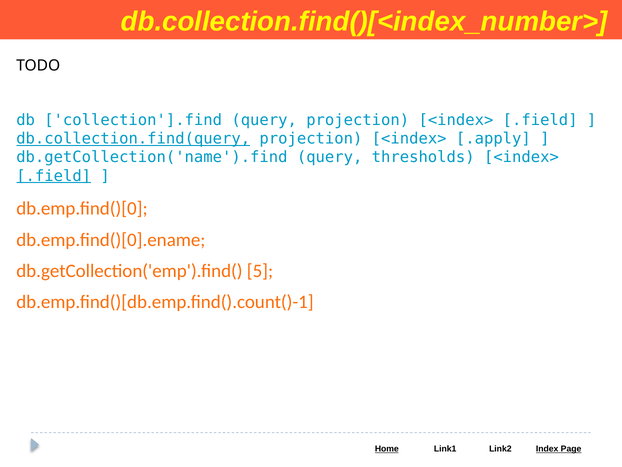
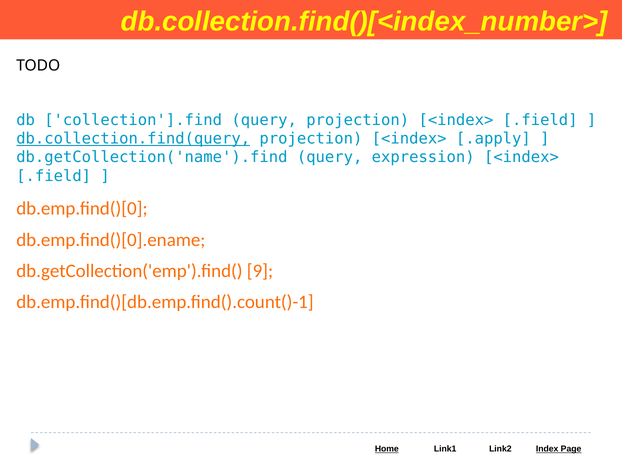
thresholds: thresholds -> expression (423, 157)
.field underline: present -> none (54, 176)
5: 5 -> 9 (260, 271)
